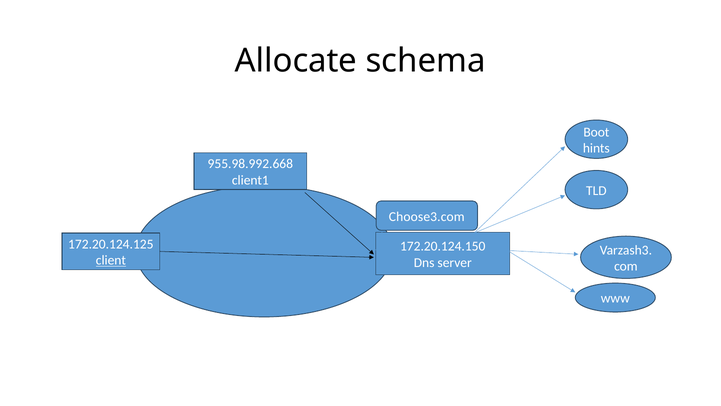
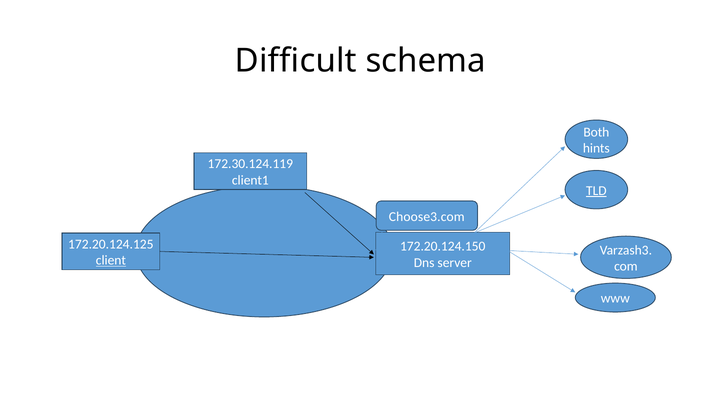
Allocate: Allocate -> Difficult (296, 61)
Boot: Boot -> Both (596, 132)
955.98.992.668: 955.98.992.668 -> 172.30.124.119 (250, 164)
TLD underline: none -> present (596, 190)
